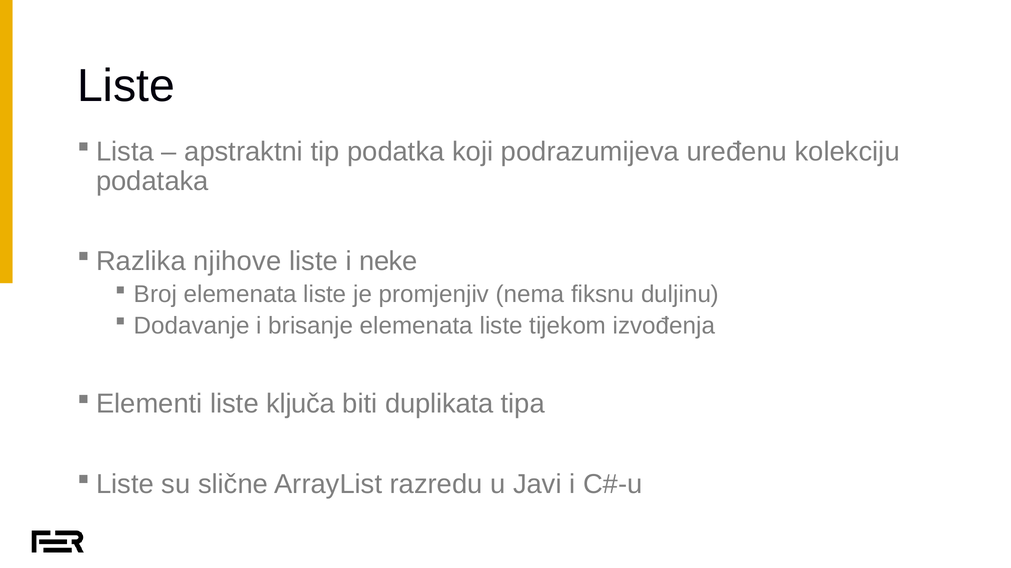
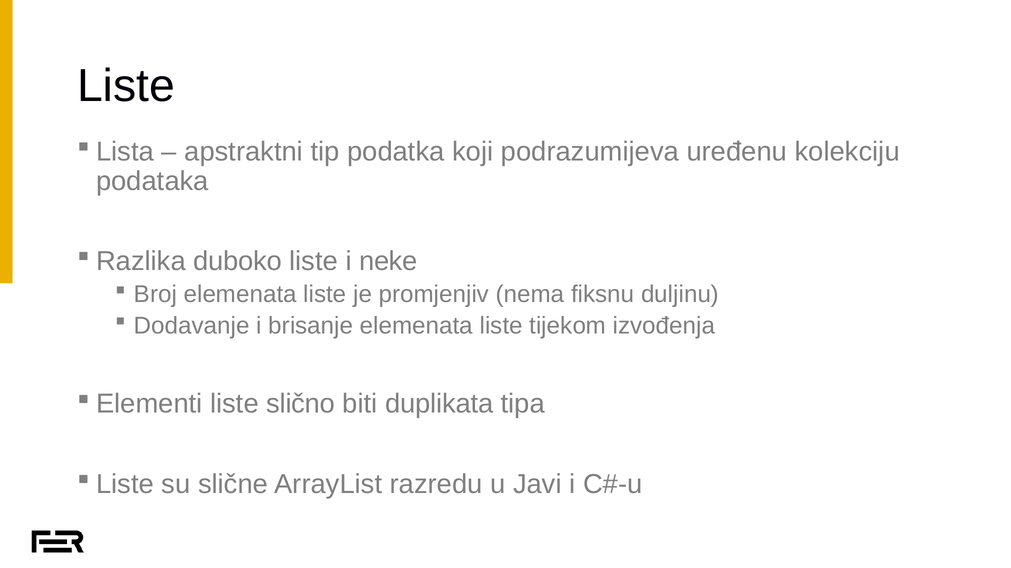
njihove: njihove -> duboko (238, 261)
ključa: ključa -> slično (301, 404)
